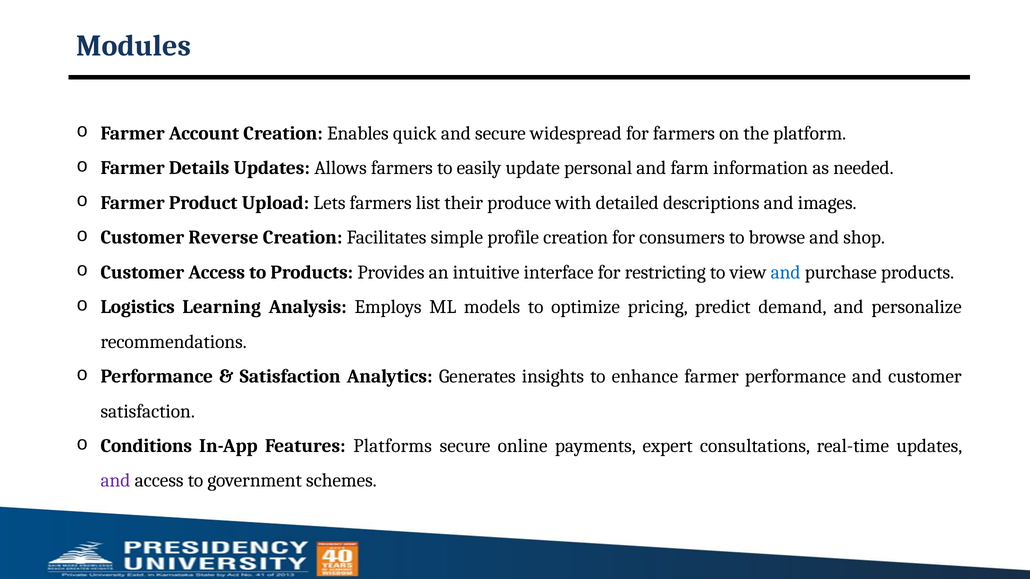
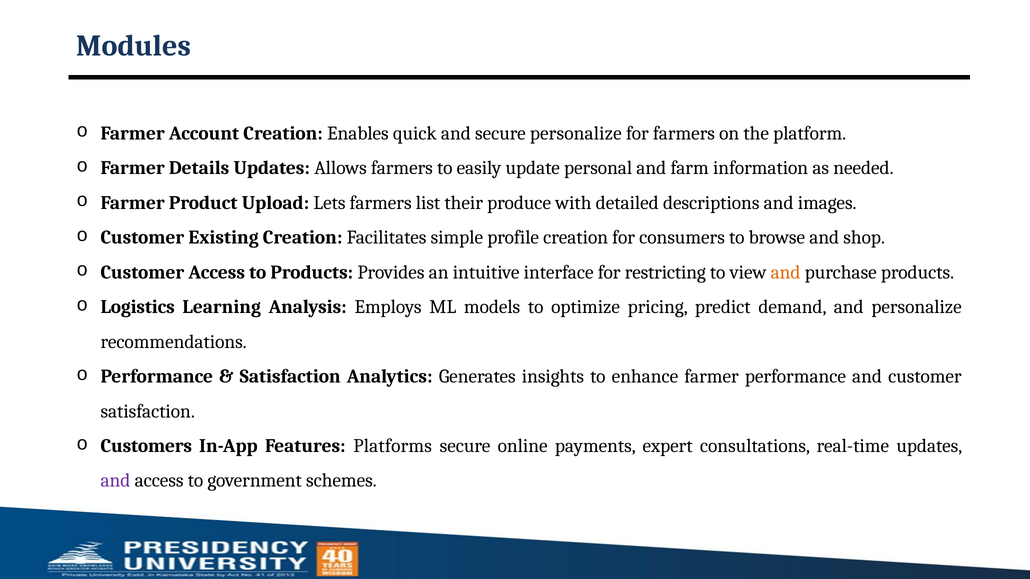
secure widespread: widespread -> personalize (576, 133)
Reverse: Reverse -> Existing (224, 238)
and colour: blue -> orange (786, 272)
Conditions: Conditions -> Customers (146, 446)
